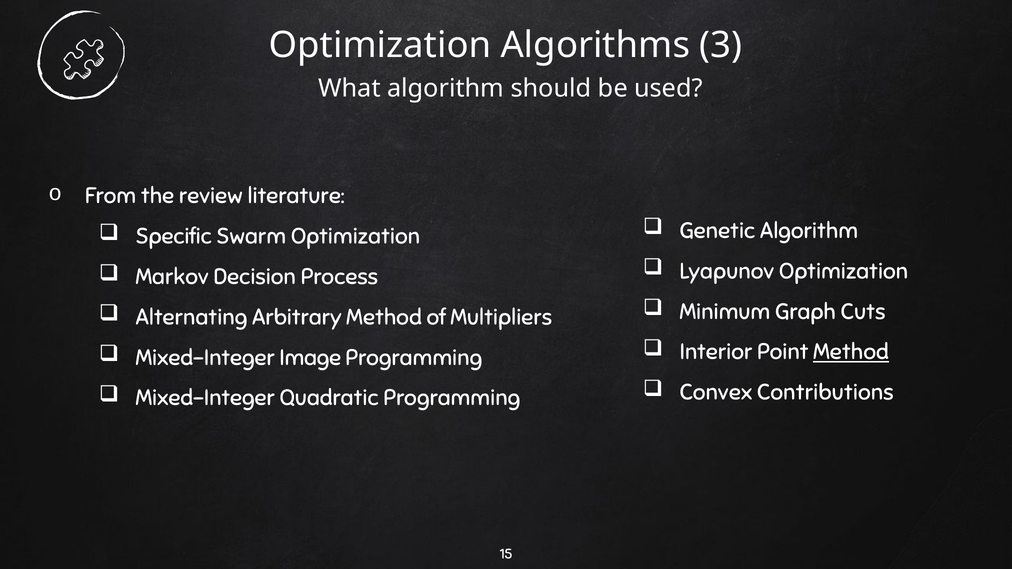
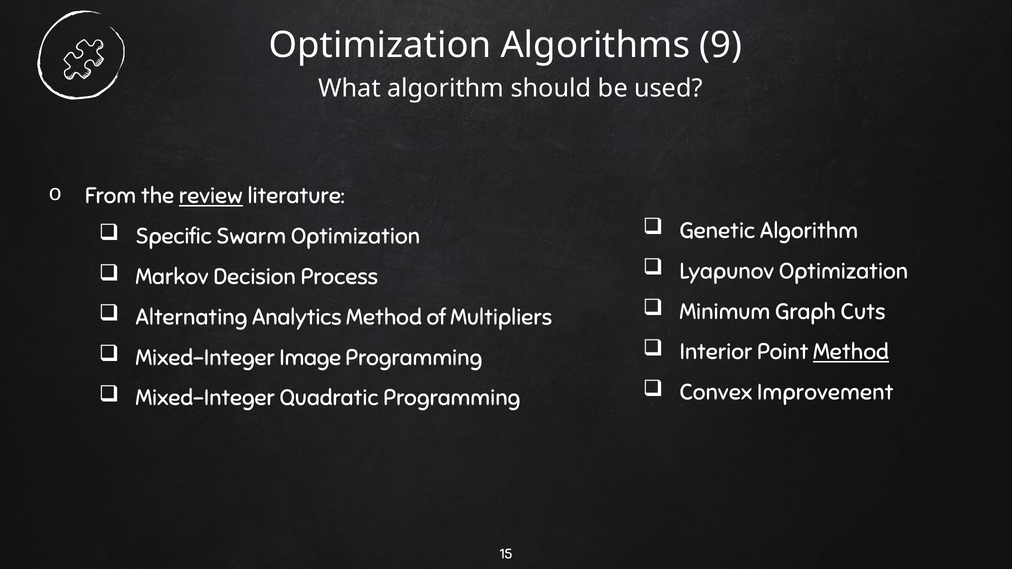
3: 3 -> 9 (721, 45)
review underline: none -> present (211, 196)
Arbitrary: Arbitrary -> Analytics (297, 317)
Contributions: Contributions -> Improvement (825, 393)
